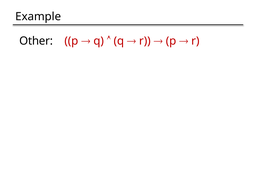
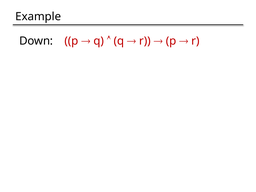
Other: Other -> Down (36, 41)
